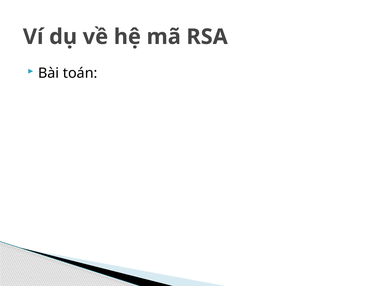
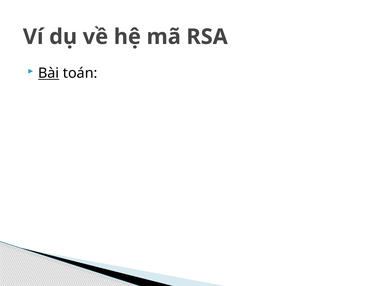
Bài underline: none -> present (49, 73)
